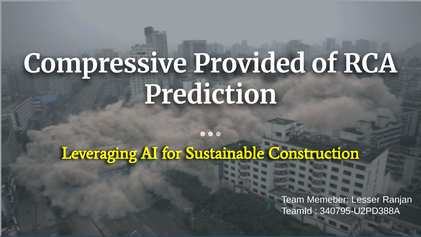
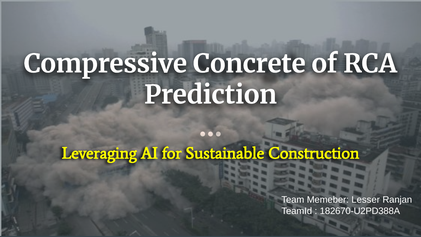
Provided: Provided -> Concrete (249, 64)
340795-U2PD388A: 340795-U2PD388A -> 182670-U2PD388A (360, 211)
